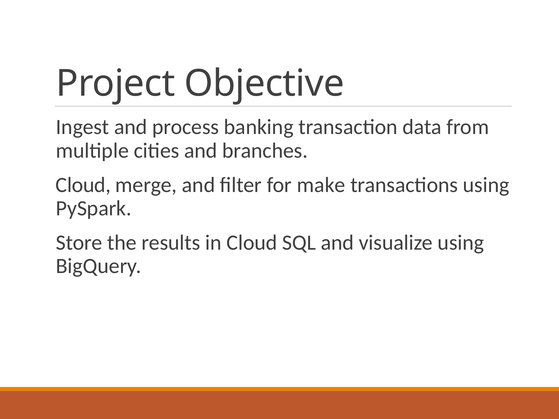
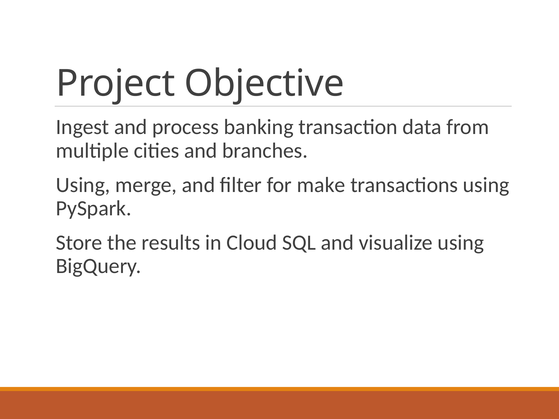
Cloud: Cloud -> Using (83, 185)
